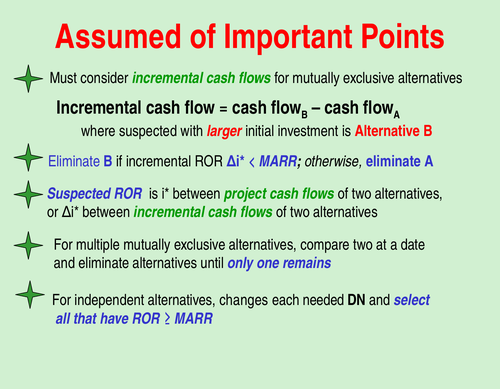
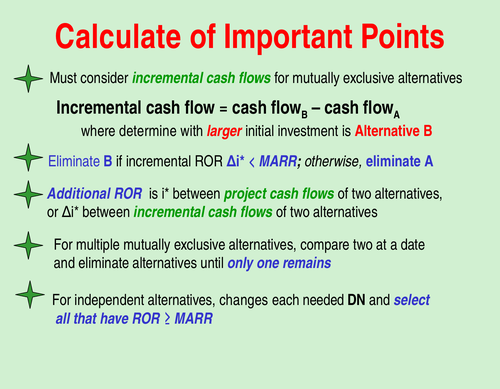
Assumed: Assumed -> Calculate (118, 37)
where suspected: suspected -> determine (148, 131)
Suspected: Suspected -> Additional (79, 194)
